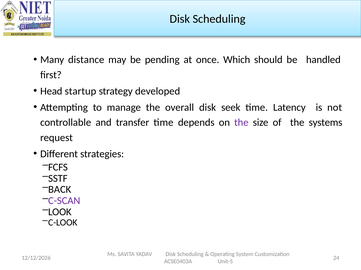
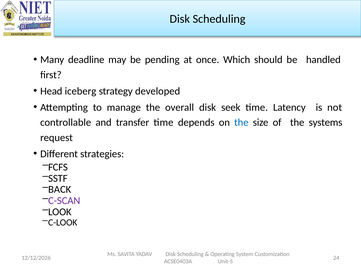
distance: distance -> deadline (86, 60)
startup: startup -> iceberg (81, 91)
the colour: purple -> blue (241, 123)
